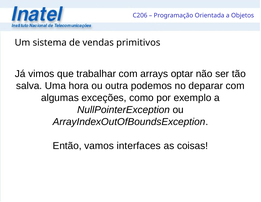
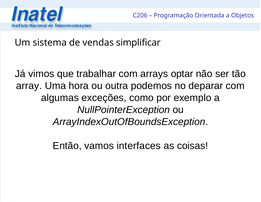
primitivos: primitivos -> simplificar (138, 43)
salva: salva -> array (29, 86)
